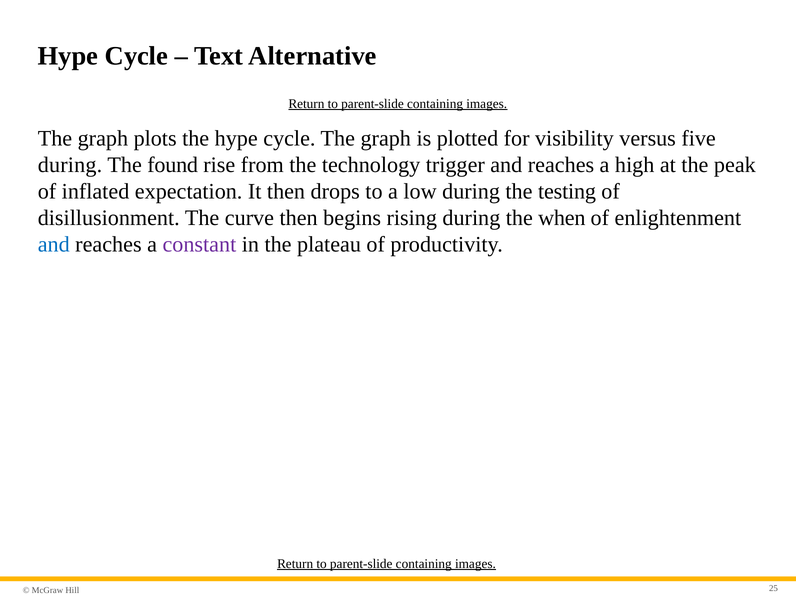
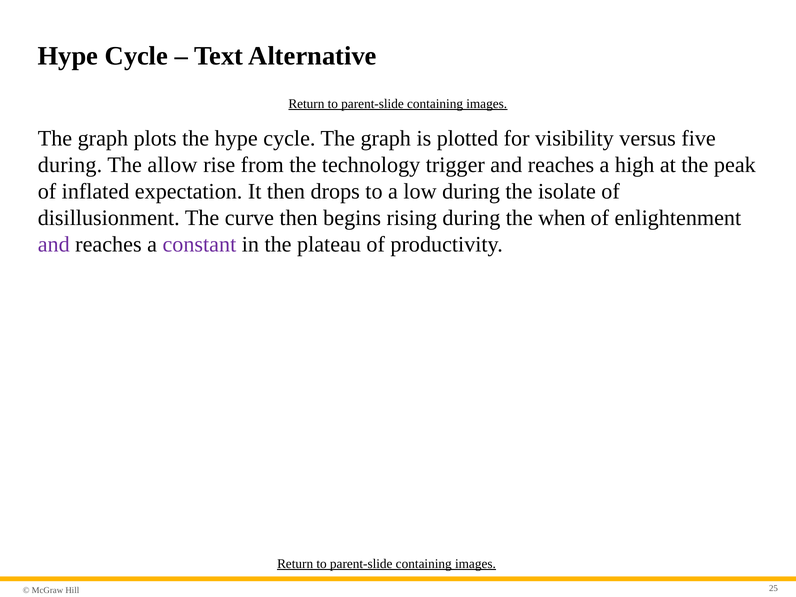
found: found -> allow (172, 165)
testing: testing -> isolate (567, 191)
and colour: blue -> purple (54, 244)
